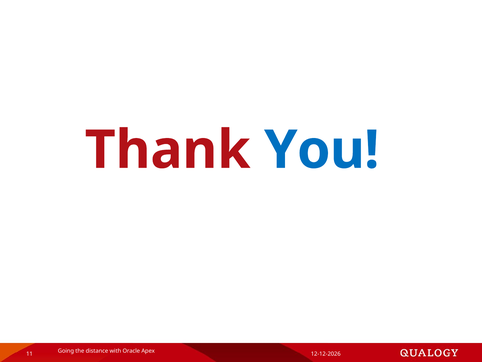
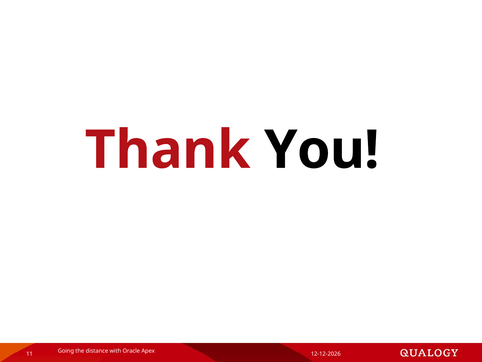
You colour: blue -> black (322, 150)
